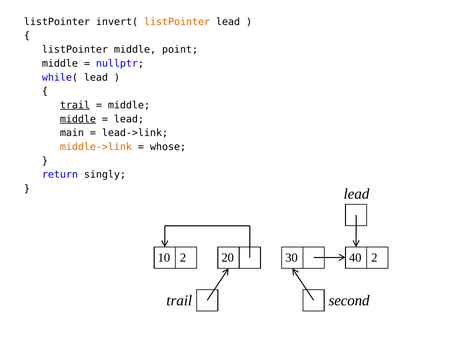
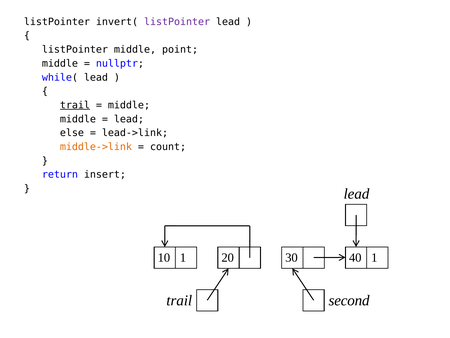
listPointer colour: orange -> purple (177, 22)
middle underline: present -> none (78, 119)
main: main -> else (72, 133)
whose: whose -> count (168, 147)
singly: singly -> insert (105, 174)
10 2: 2 -> 1 (183, 257)
40 2: 2 -> 1 (374, 257)
